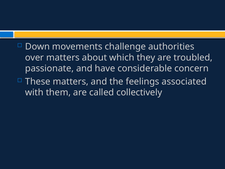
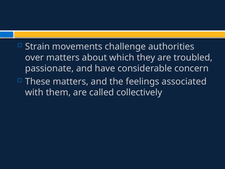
Down: Down -> Strain (37, 47)
